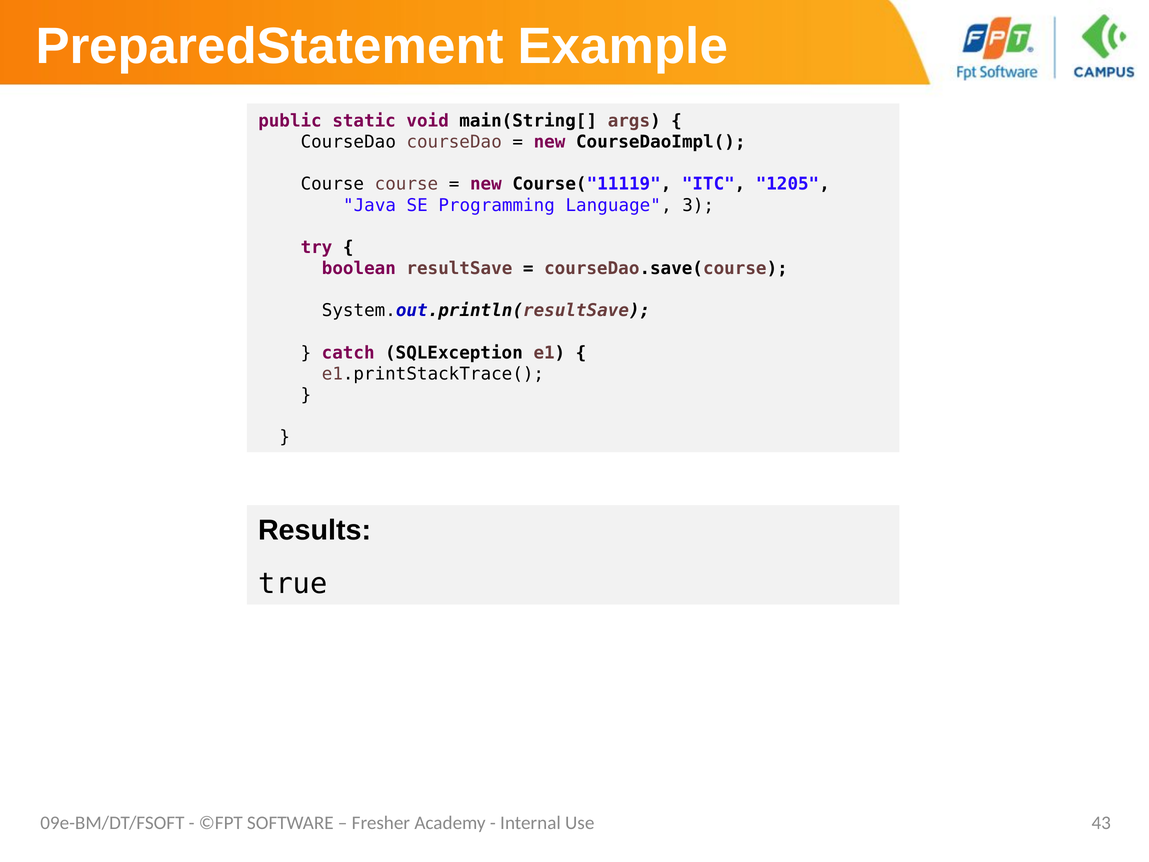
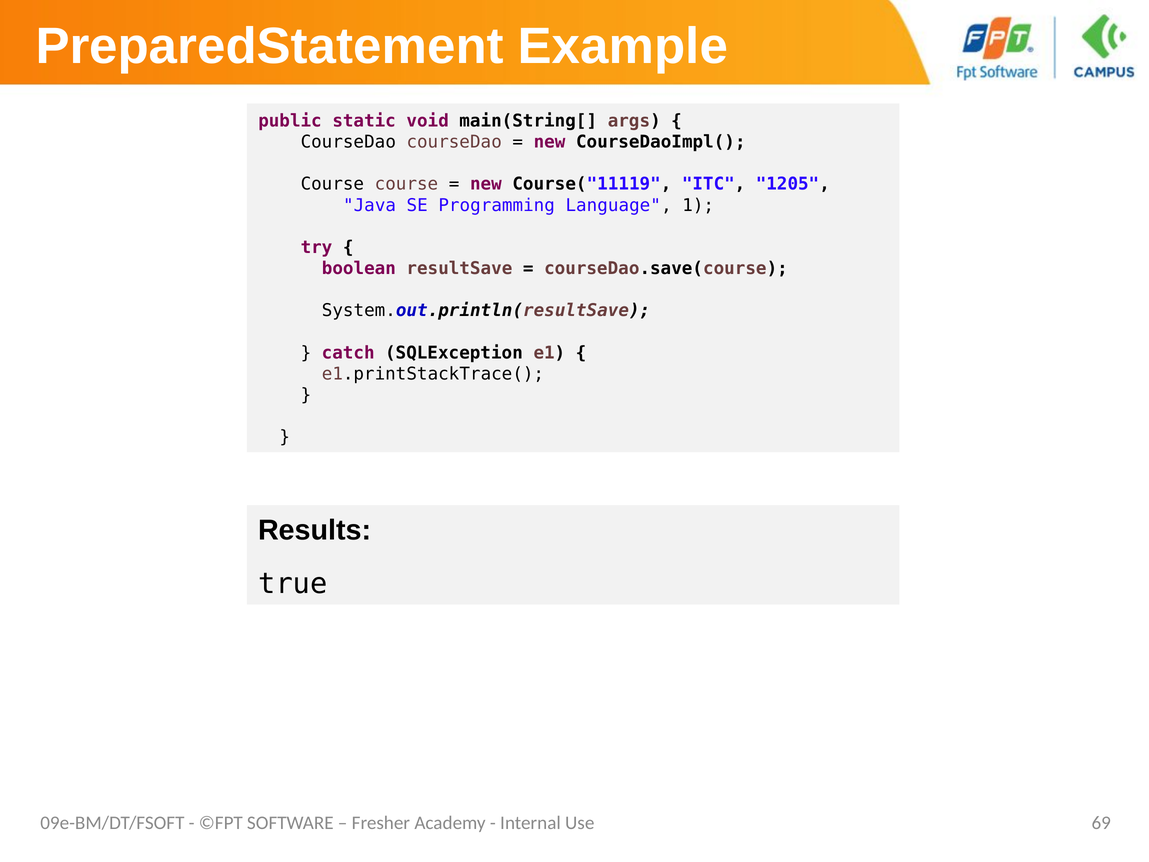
3: 3 -> 1 (698, 205)
43: 43 -> 69 (1101, 823)
